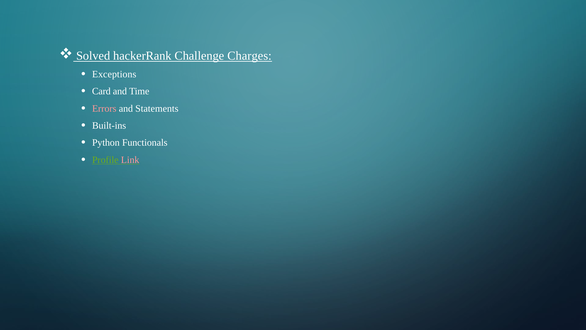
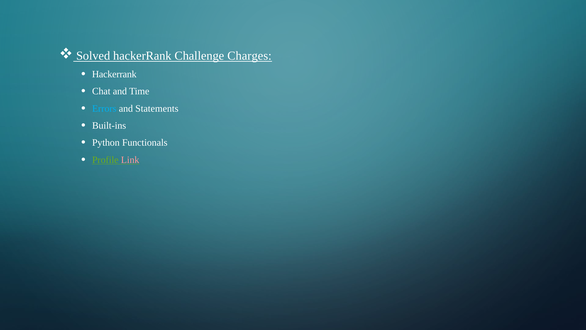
Exceptions: Exceptions -> Hackerrank (114, 74)
Card: Card -> Chat (101, 91)
Errors colour: pink -> light blue (104, 108)
